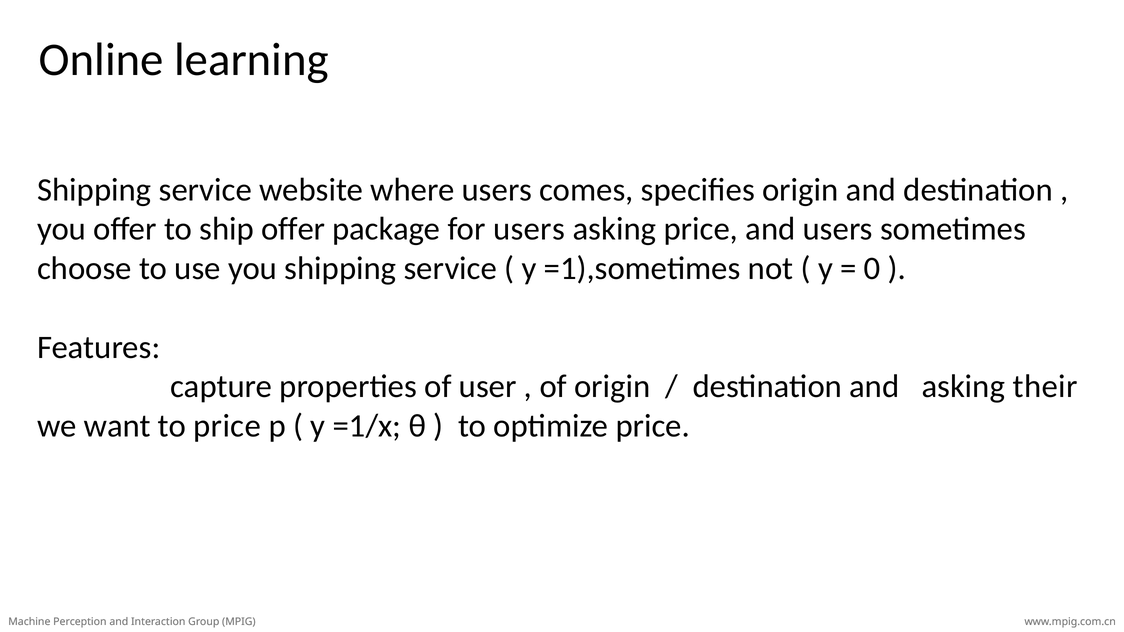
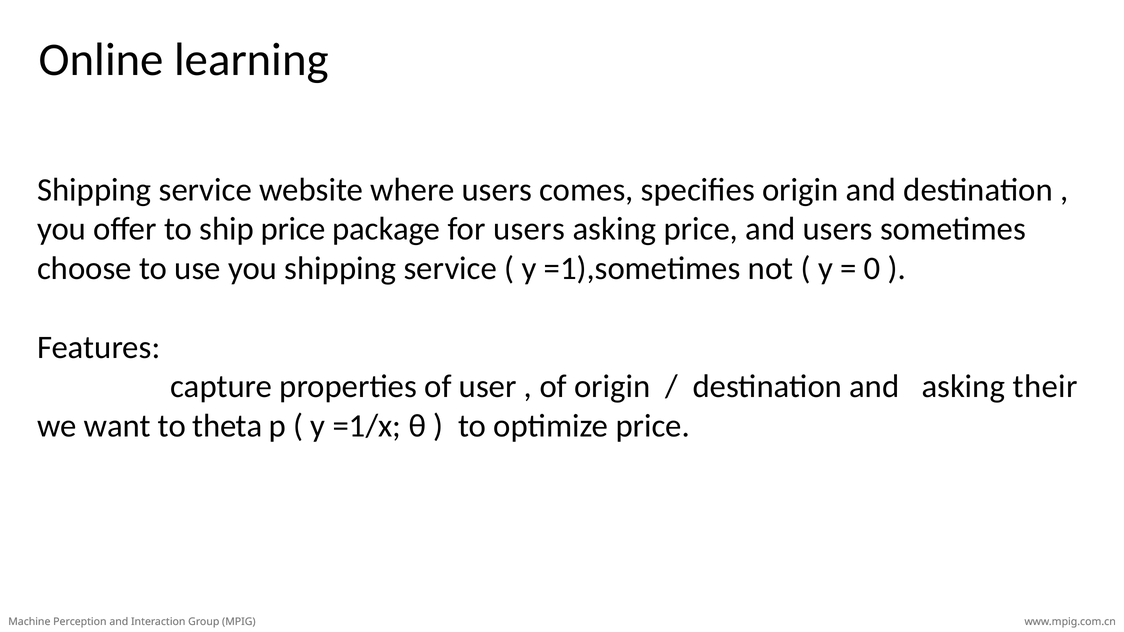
ship offer: offer -> price (293, 229)
to price: price -> theta (227, 426)
